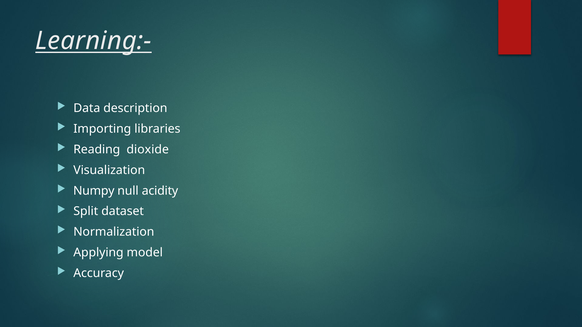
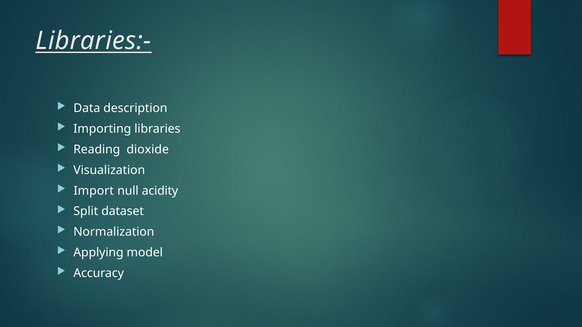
Learning:-: Learning:- -> Libraries:- (93, 41)
Numpy: Numpy -> Import (94, 191)
